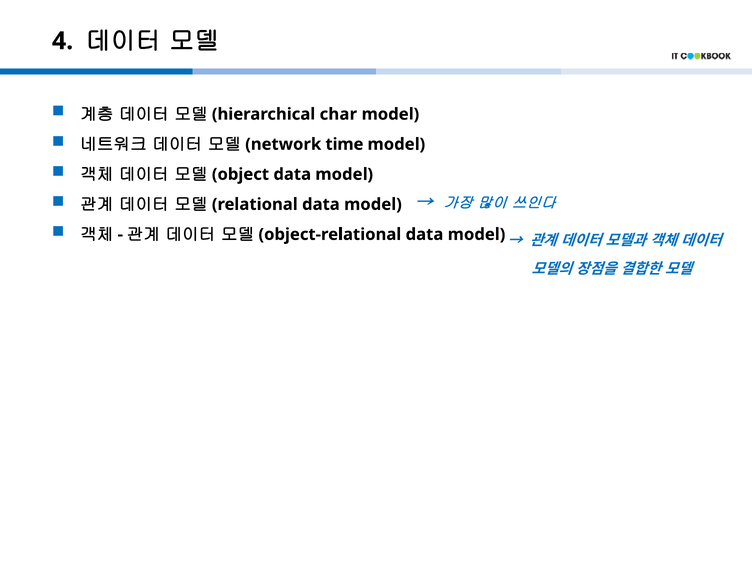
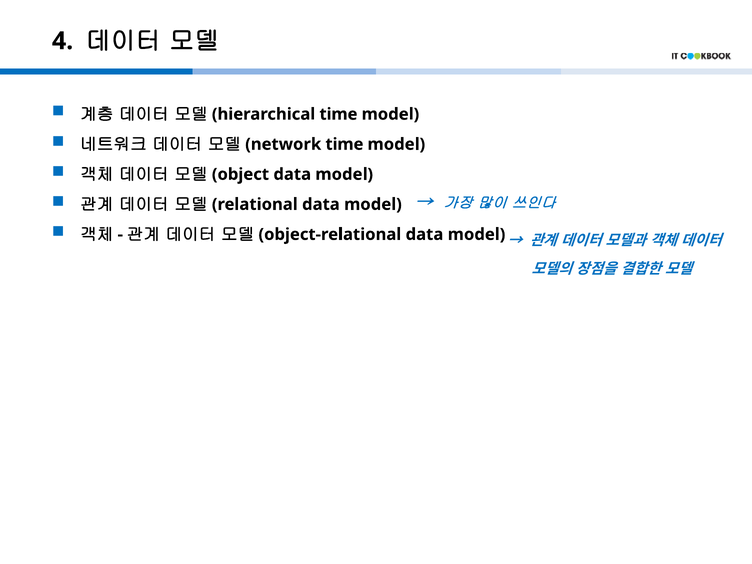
char: char -> time (338, 114)
